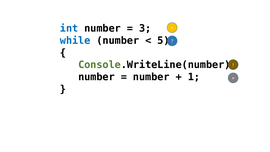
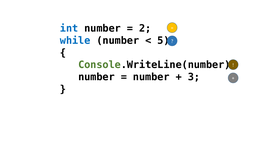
3: 3 -> 2 (145, 28)
1: 1 -> 3 (194, 77)
